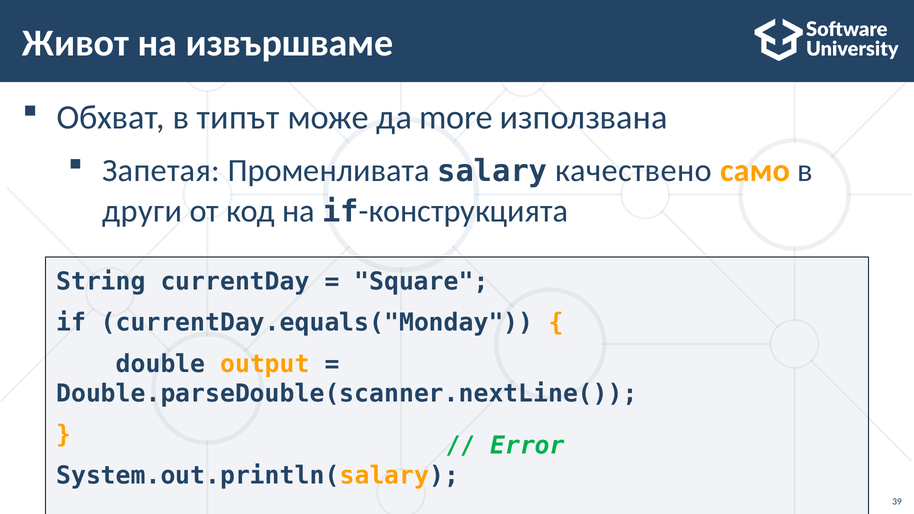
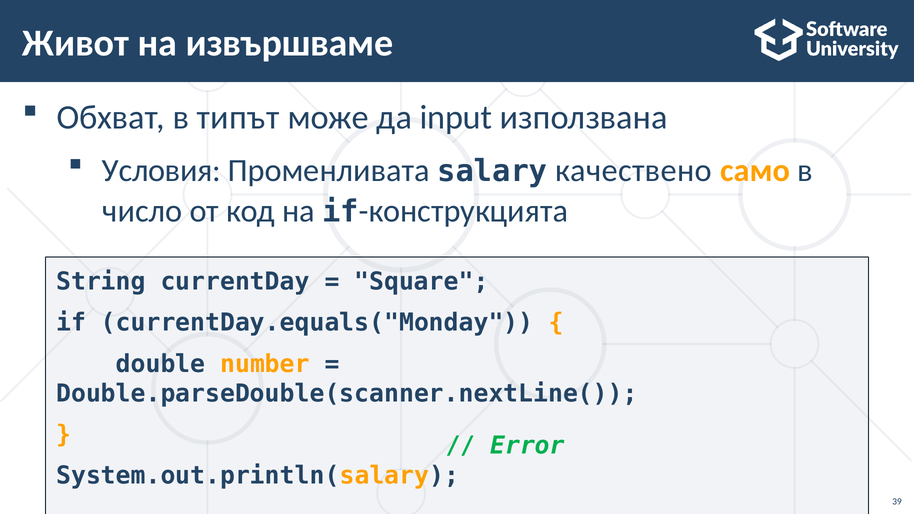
more: more -> input (456, 117)
Запетая: Запетая -> Условия (161, 171)
други: други -> число (142, 211)
output: output -> number (265, 364)
